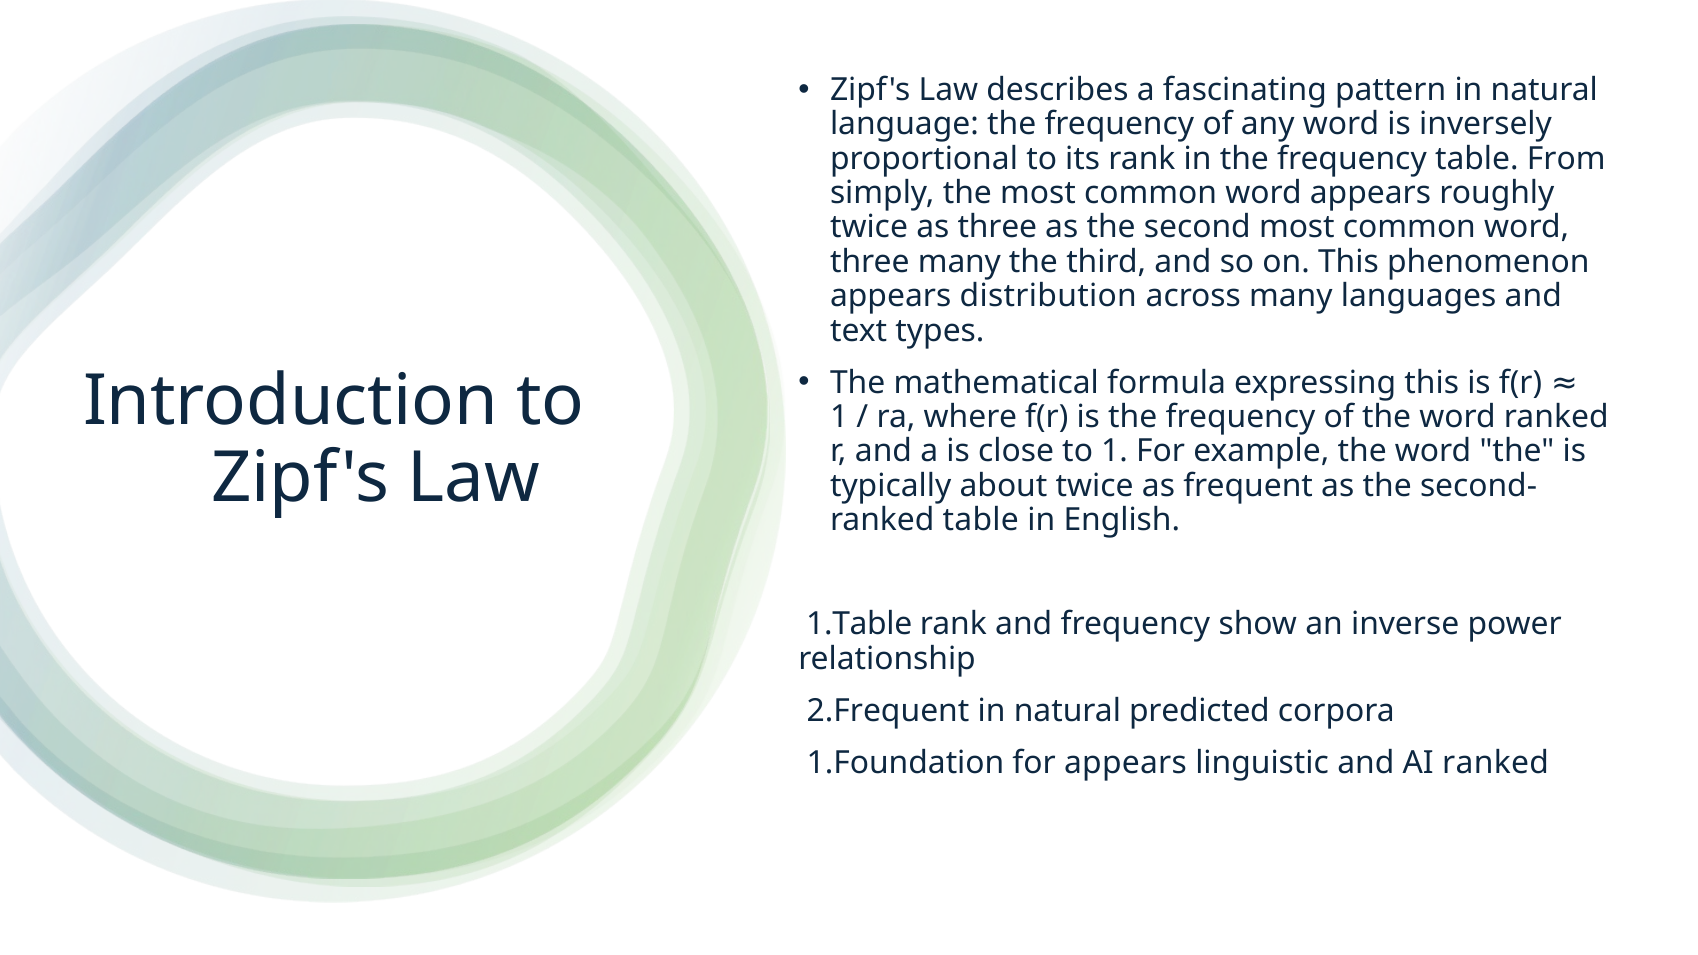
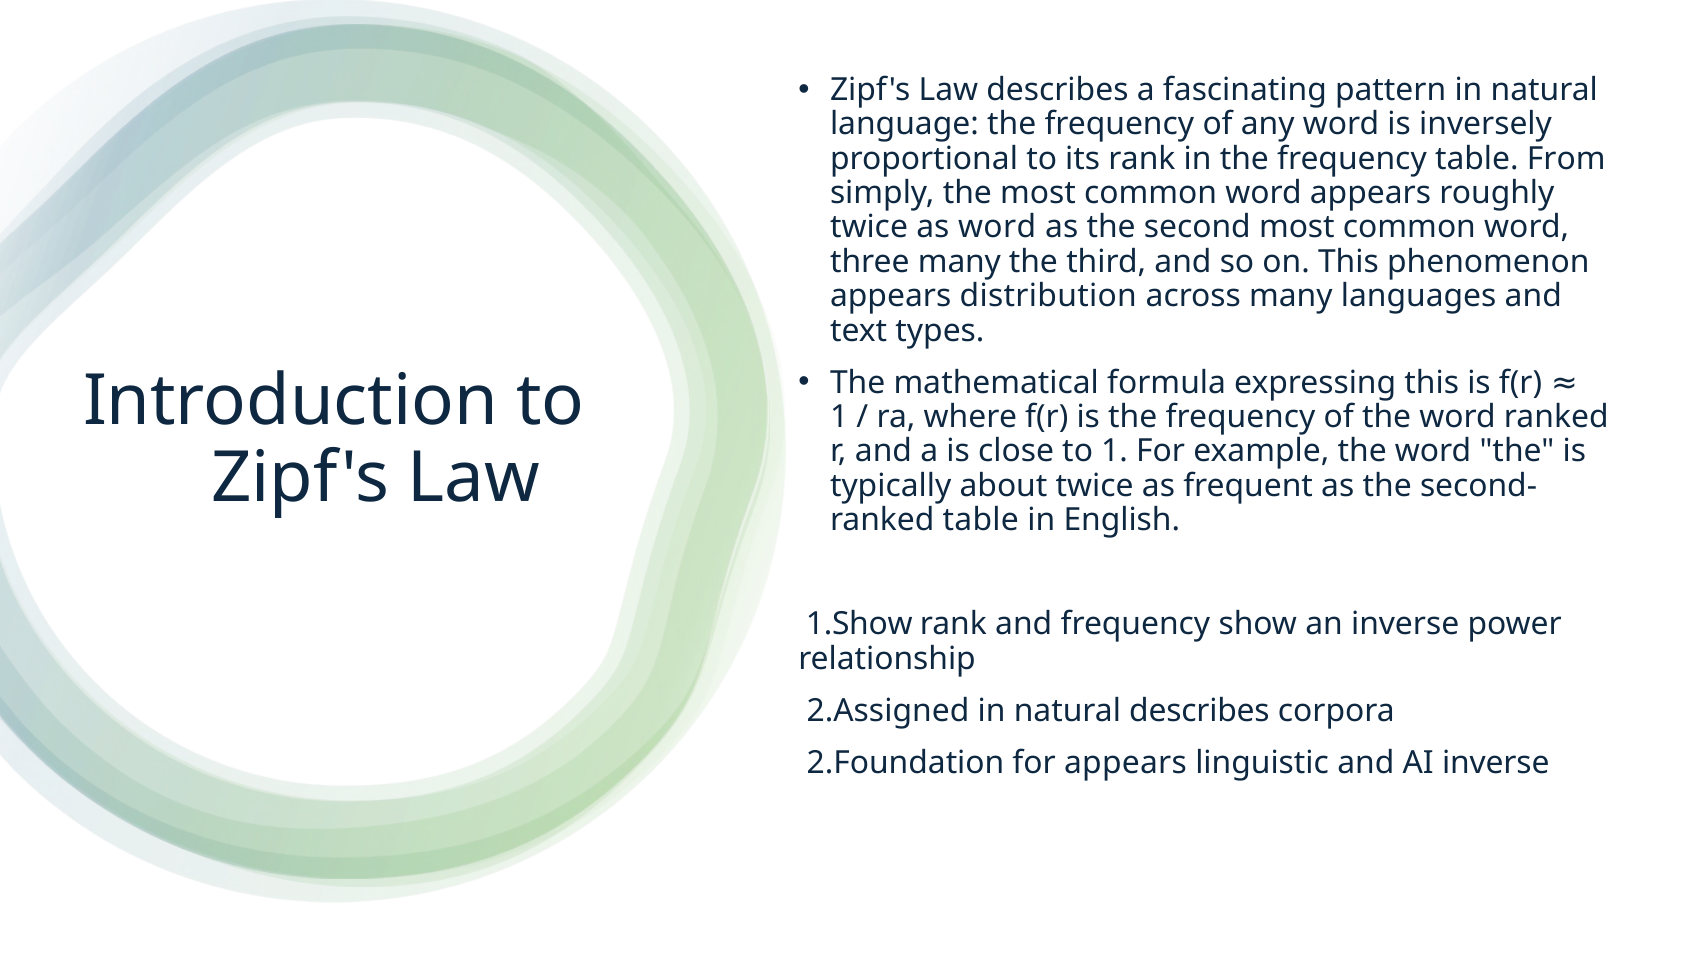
as three: three -> word (997, 227)
1.Table: 1.Table -> 1.Show (859, 624)
2.Frequent: 2.Frequent -> 2.Assigned (888, 711)
natural predicted: predicted -> describes (1199, 711)
1.Foundation: 1.Foundation -> 2.Foundation (905, 763)
AI ranked: ranked -> inverse (1496, 763)
